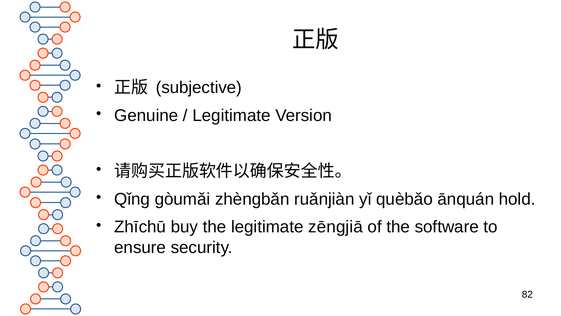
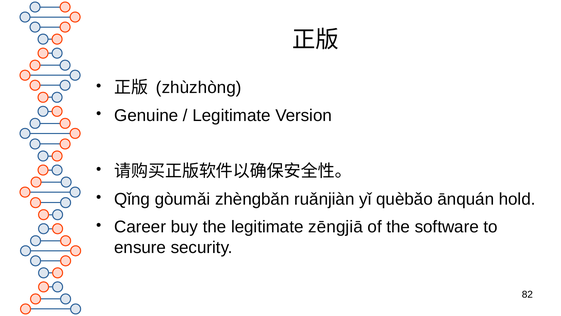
subjective: subjective -> zhùzhòng (199, 87)
Zhīchū: Zhīchū -> Career (140, 227)
